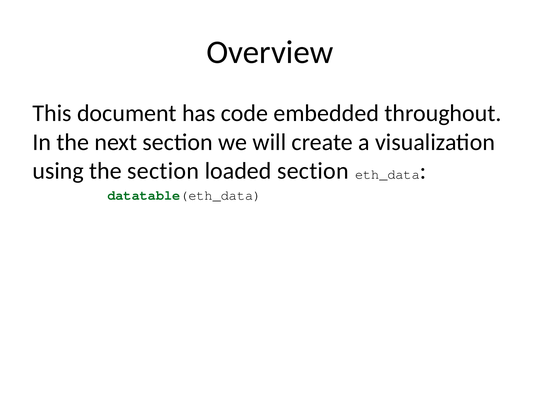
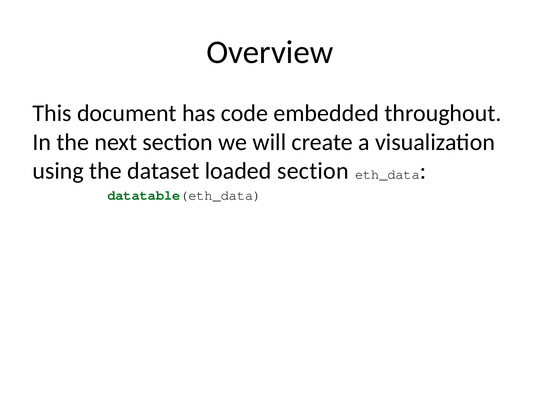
the section: section -> dataset (163, 171)
